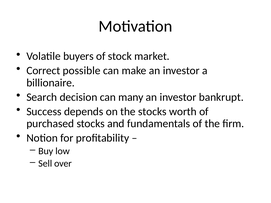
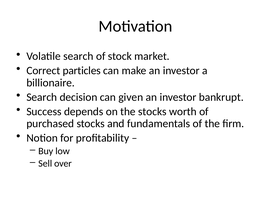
Volatile buyers: buyers -> search (78, 56)
possible: possible -> particles (82, 71)
many: many -> given (131, 97)
